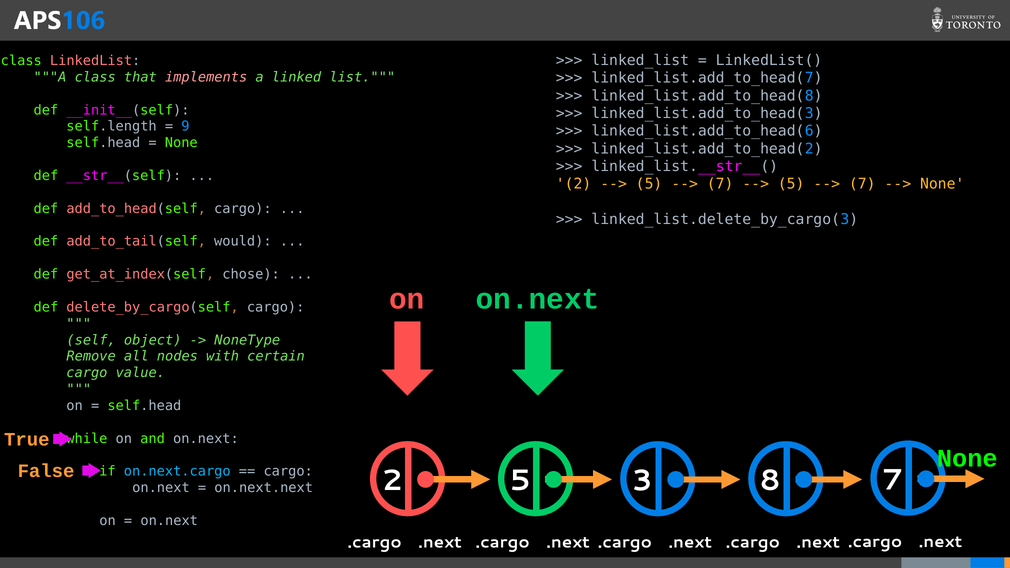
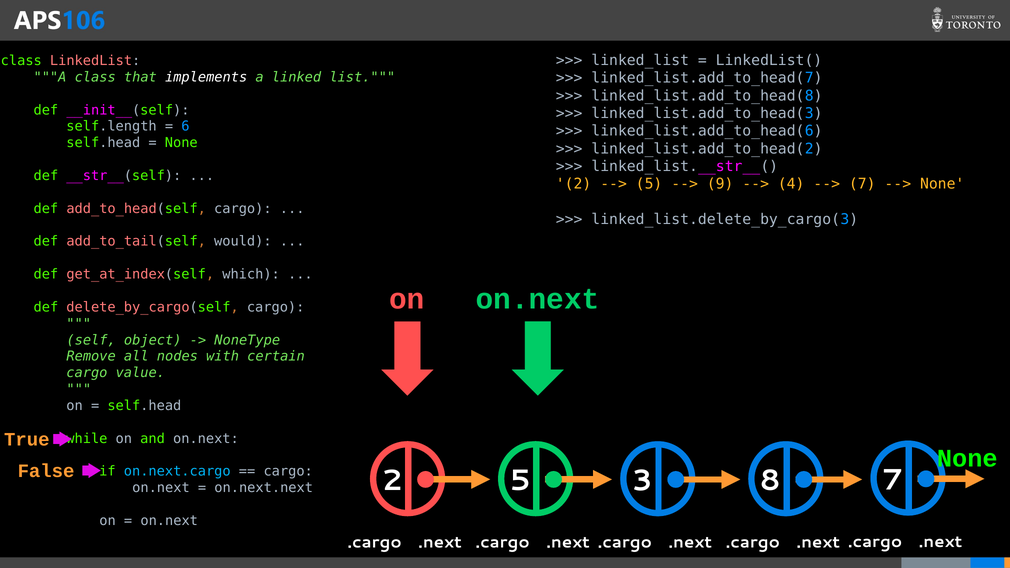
implements colour: pink -> white (206, 77)
9: 9 -> 6 (185, 126)
7: 7 -> 9 (720, 184)
5: 5 -> 4 (791, 184)
chose: chose -> which (251, 274)
